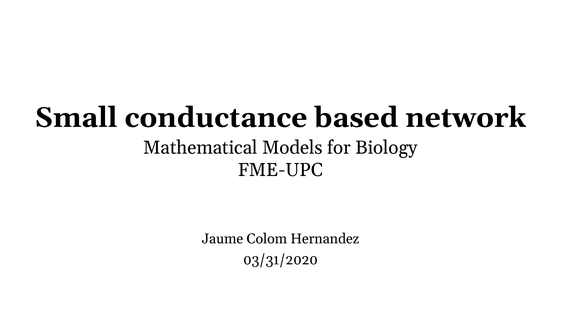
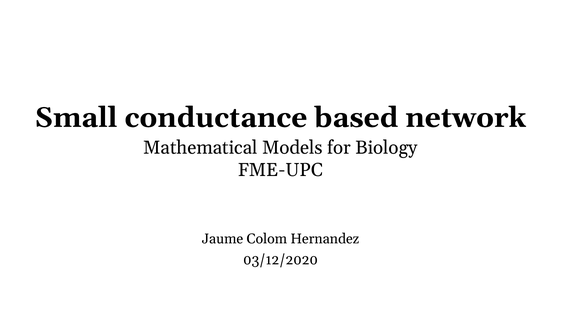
03/31/2020: 03/31/2020 -> 03/12/2020 (281, 259)
